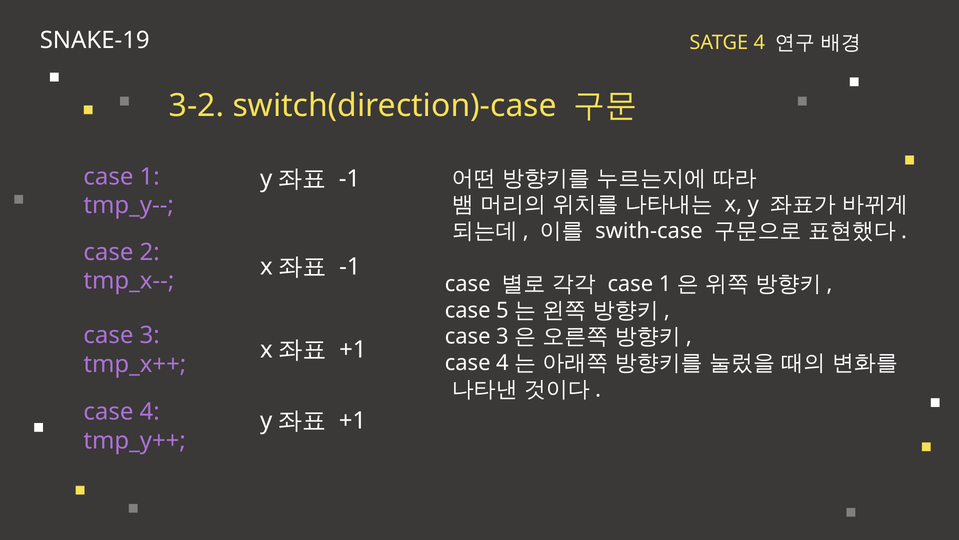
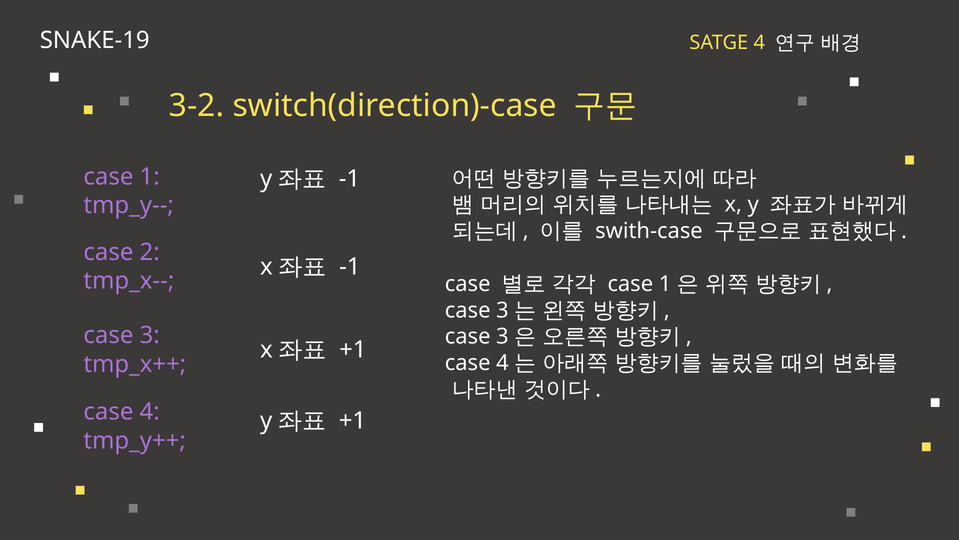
5: 5 -> 3 (502, 310)
